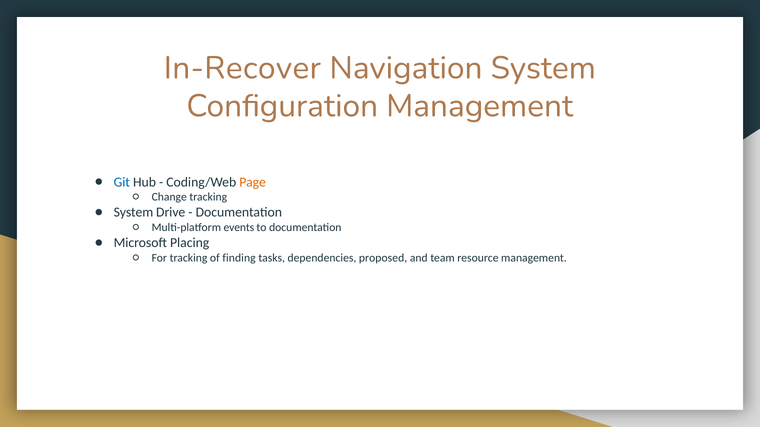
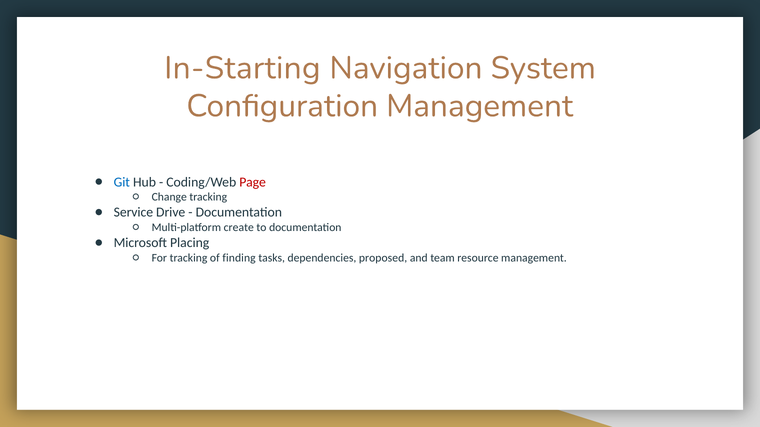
In-Recover: In-Recover -> In-Starting (242, 68)
Page colour: orange -> red (253, 182)
System: System -> Service (133, 213)
events: events -> create (239, 228)
